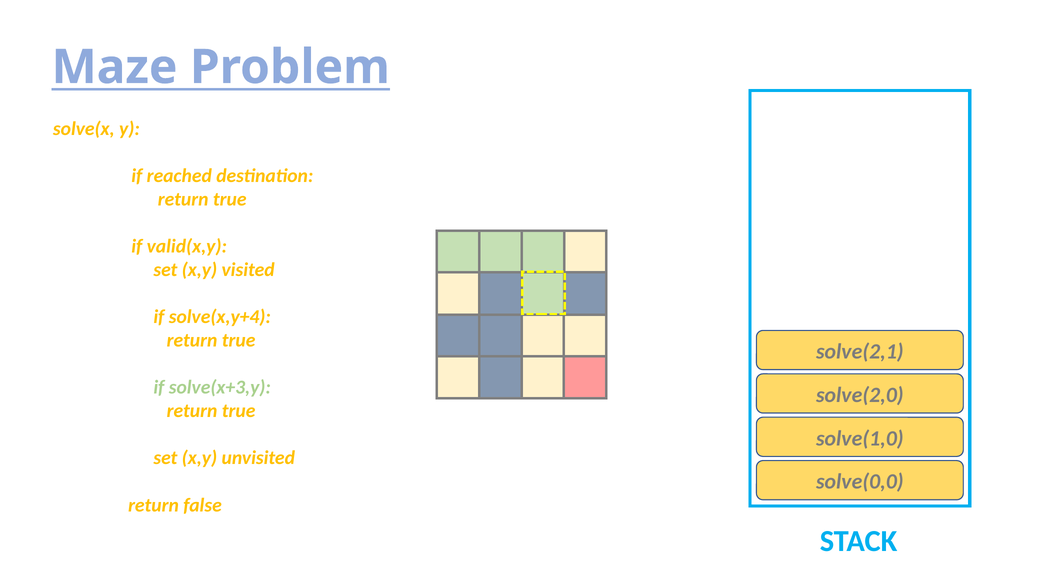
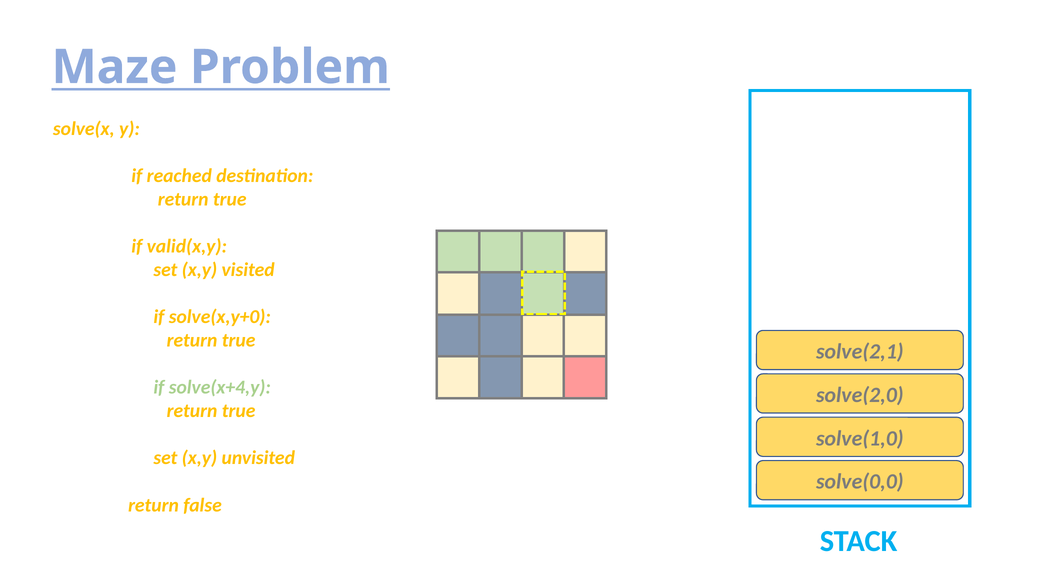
solve(x,y+4: solve(x,y+4 -> solve(x,y+0 (220, 317)
solve(x+3,y: solve(x+3,y -> solve(x+4,y (220, 387)
